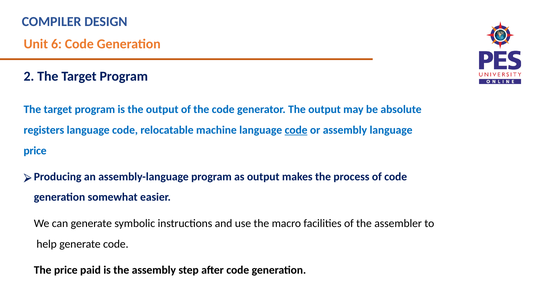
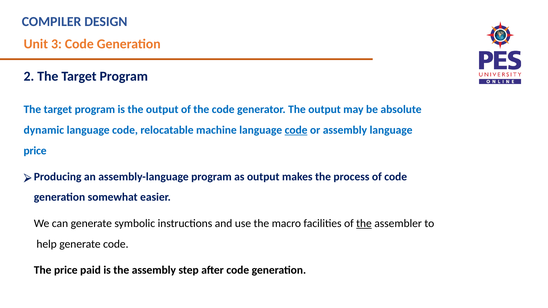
6: 6 -> 3 (56, 44)
registers: registers -> dynamic (44, 130)
the underline: none -> present (364, 224)
